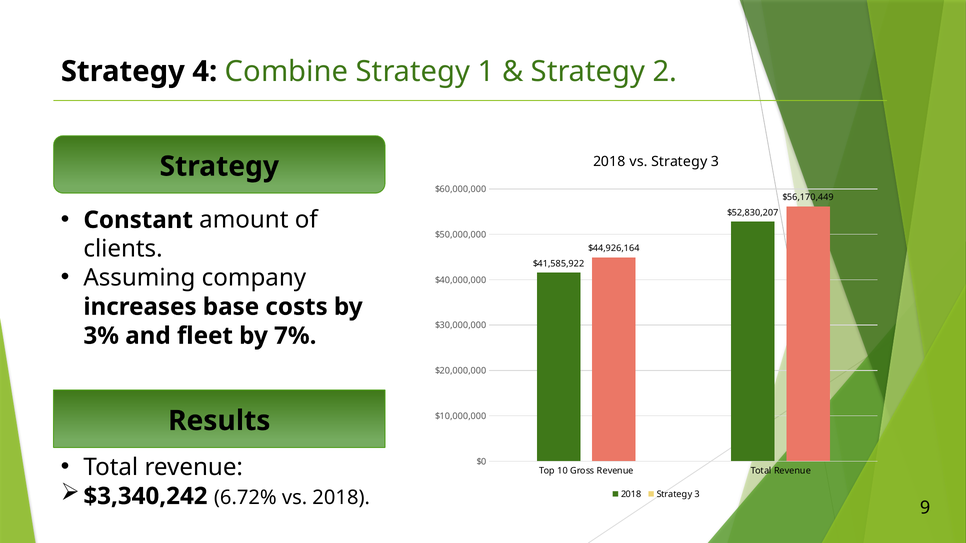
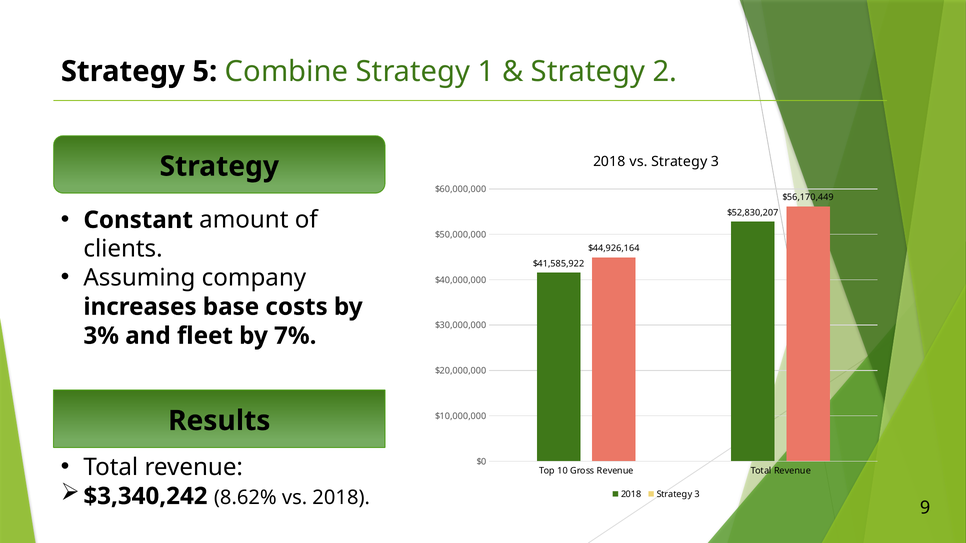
4: 4 -> 5 (205, 71)
6.72%: 6.72% -> 8.62% (245, 498)
